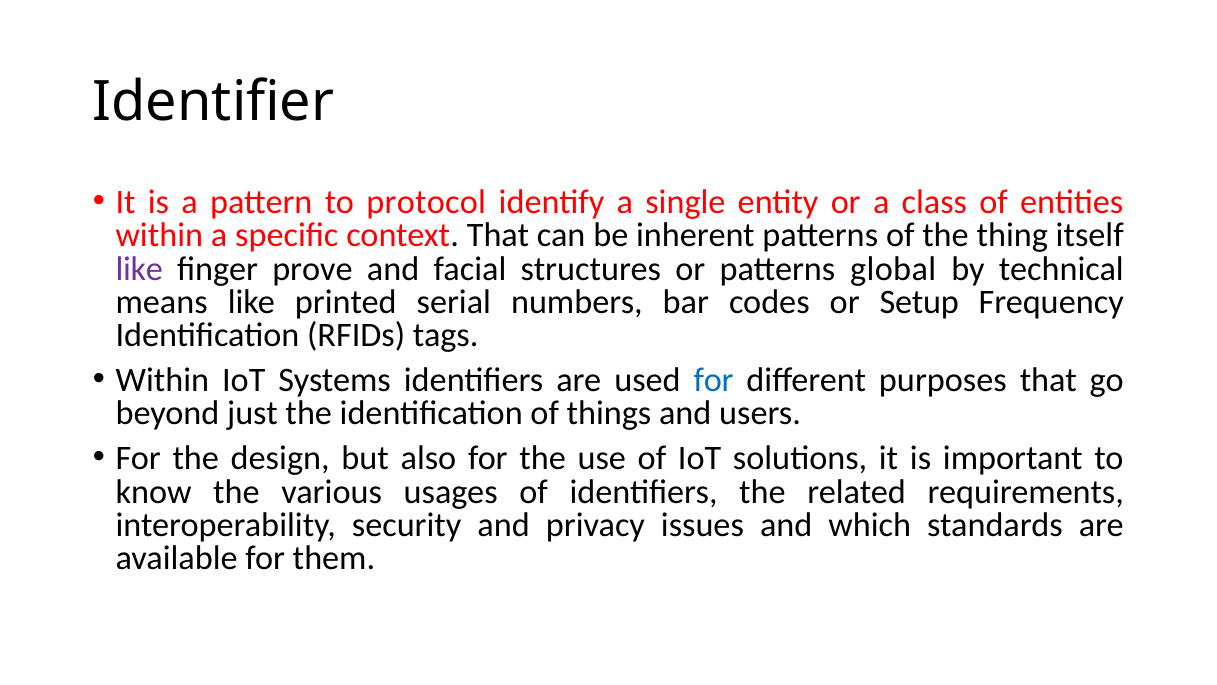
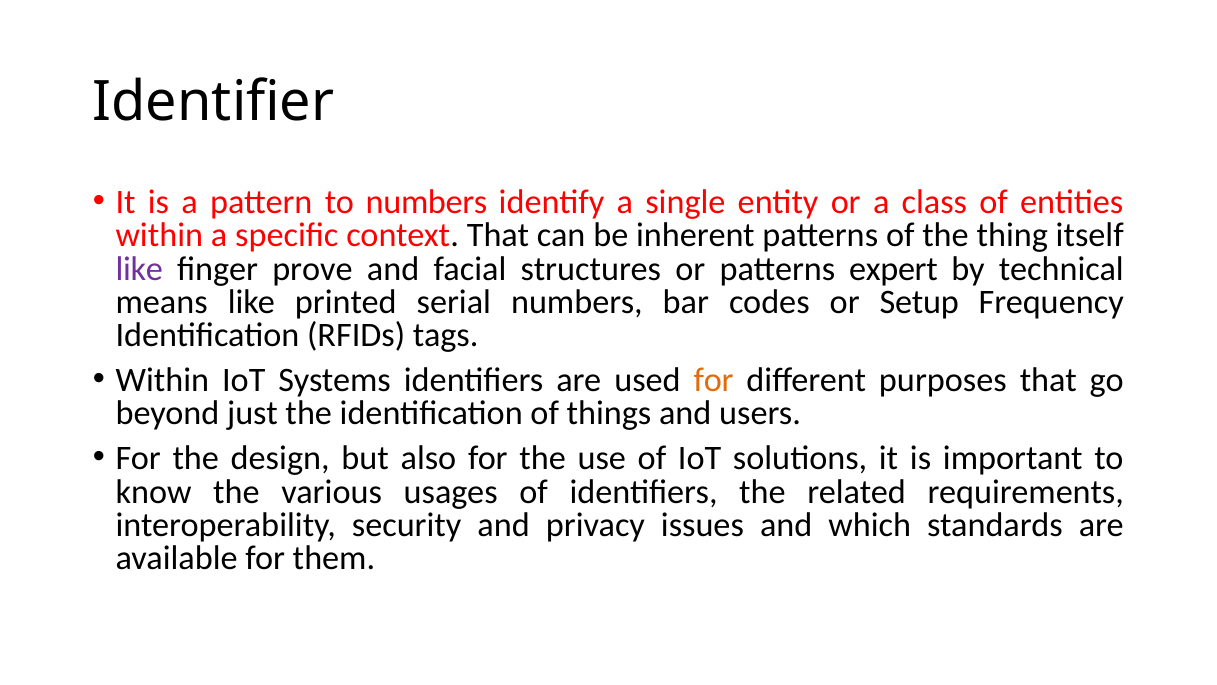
to protocol: protocol -> numbers (427, 202)
global: global -> expert (893, 269)
for colour: blue -> orange (714, 380)
